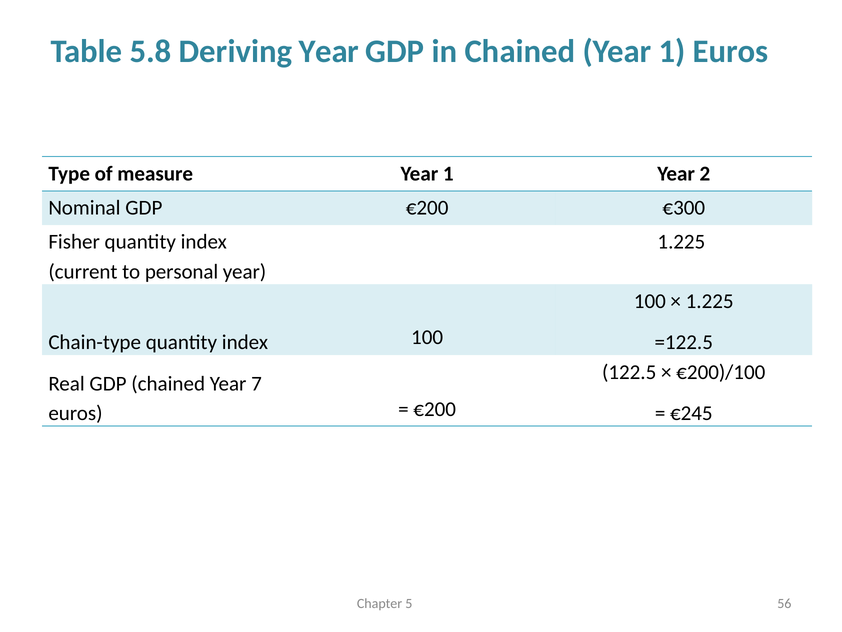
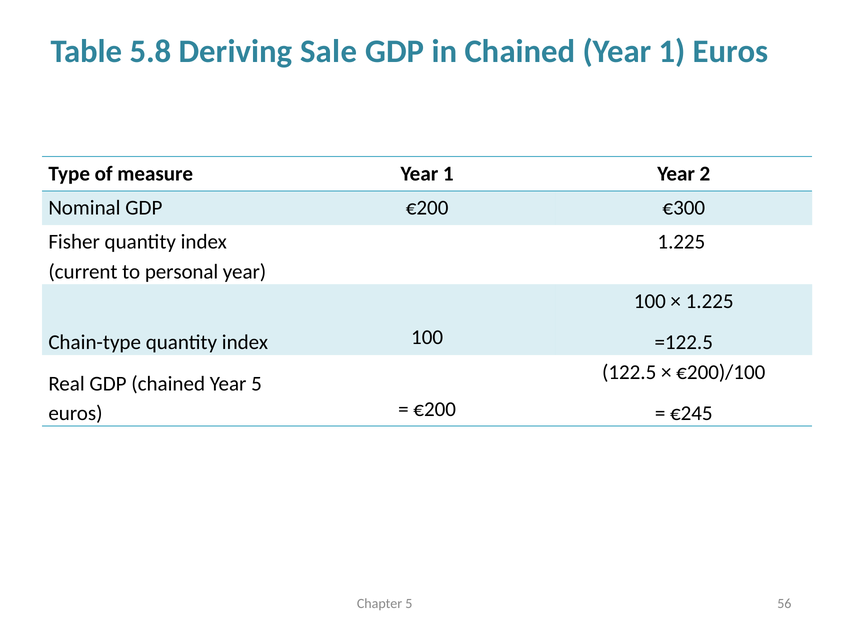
Deriving Year: Year -> Sale (329, 51)
Year 7: 7 -> 5 (257, 383)
